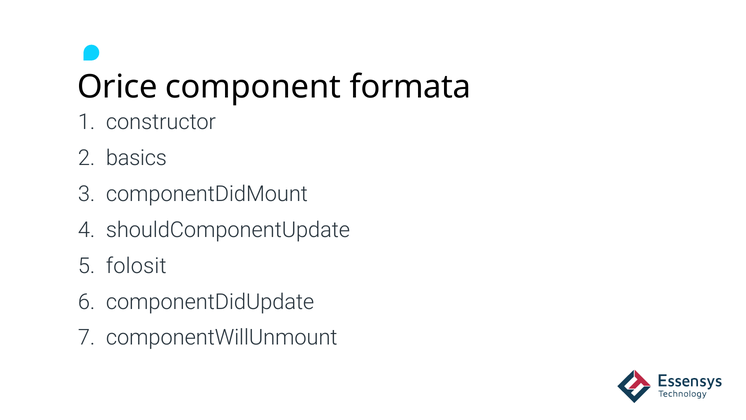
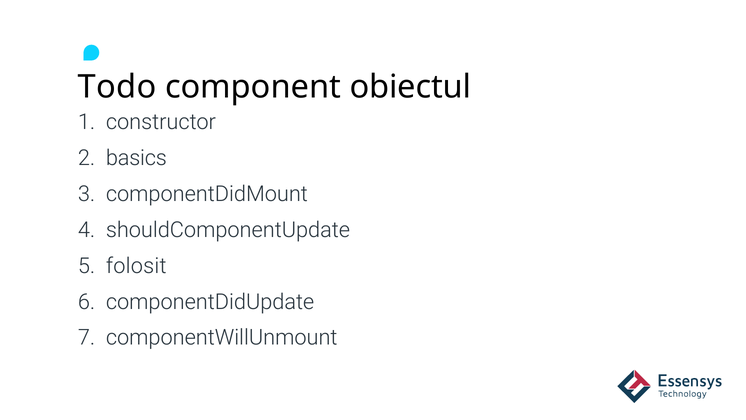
Orice: Orice -> Todo (117, 87)
formata: formata -> obiectul (410, 87)
